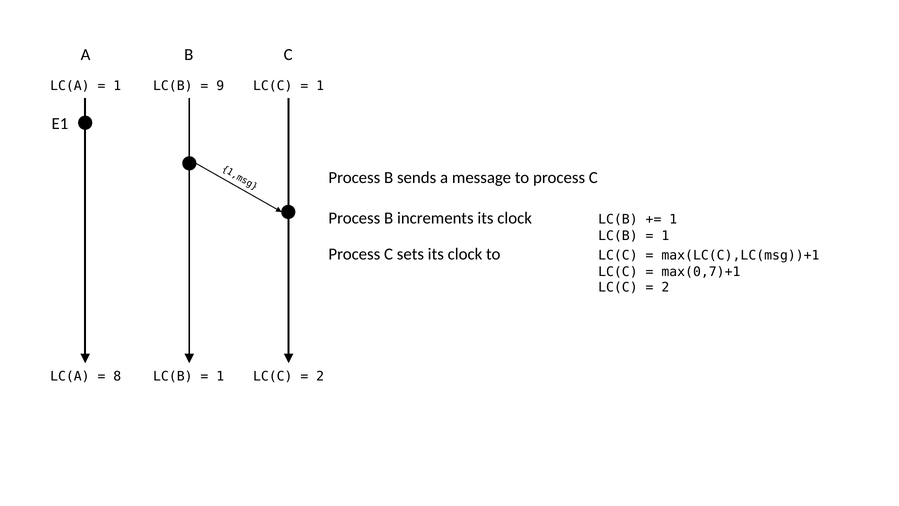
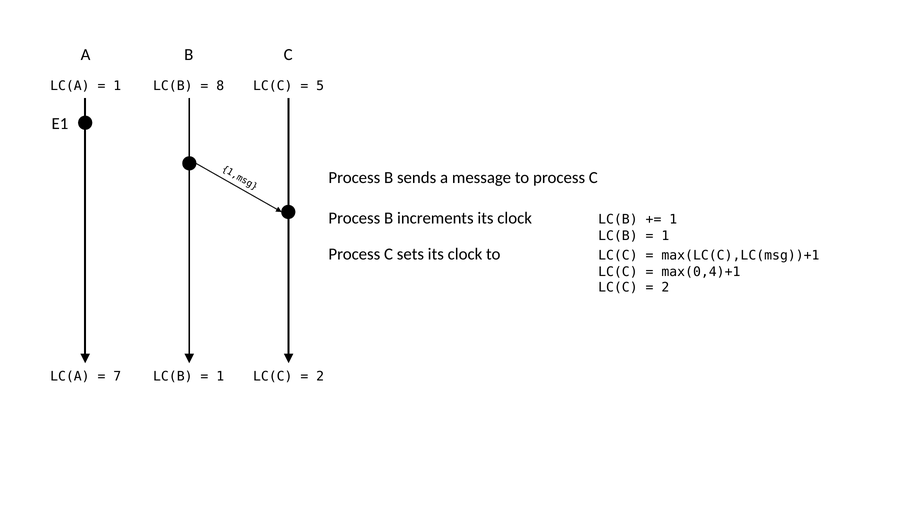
9: 9 -> 8 (220, 86)
1: 1 -> 5 (320, 86)
max(0,7)+1: max(0,7)+1 -> max(0,4)+1 (701, 272)
8: 8 -> 7 (117, 376)
